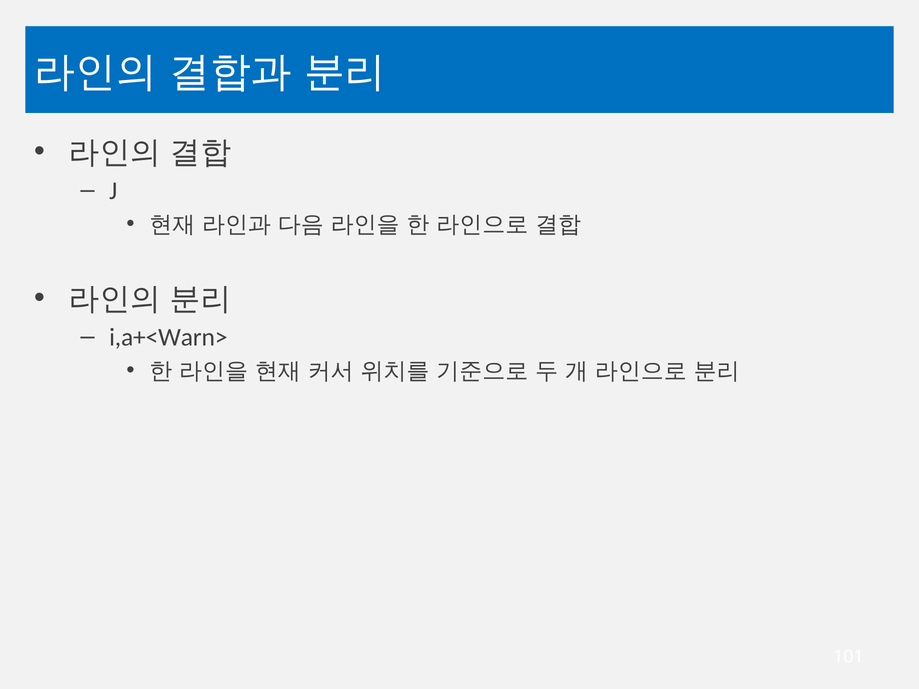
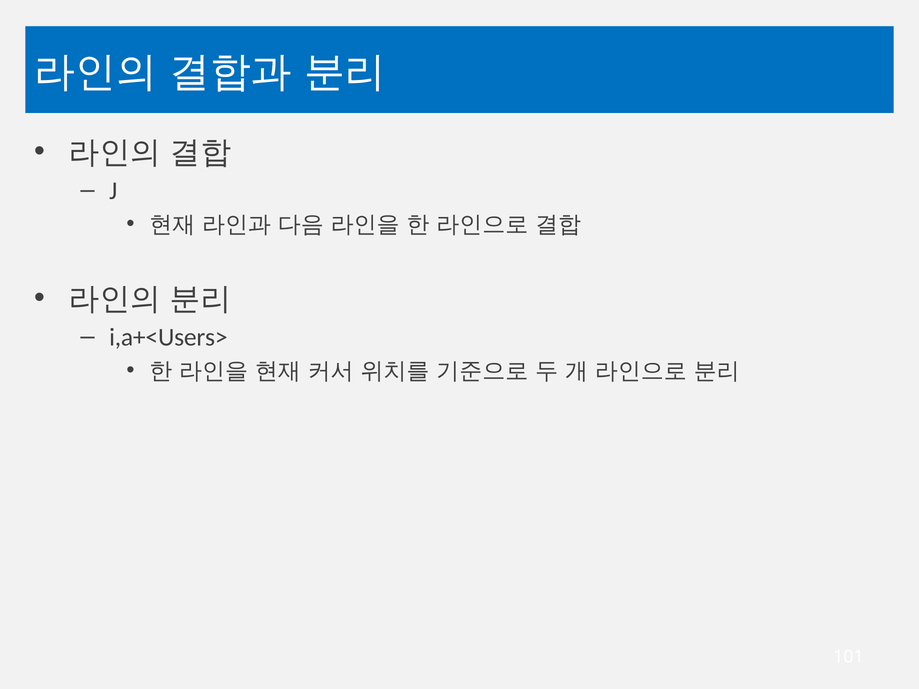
i,a+<Warn>: i,a+<Warn> -> i,a+<Users> (168, 338)
